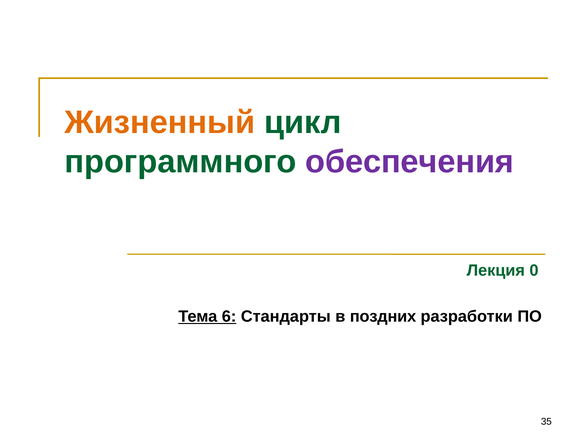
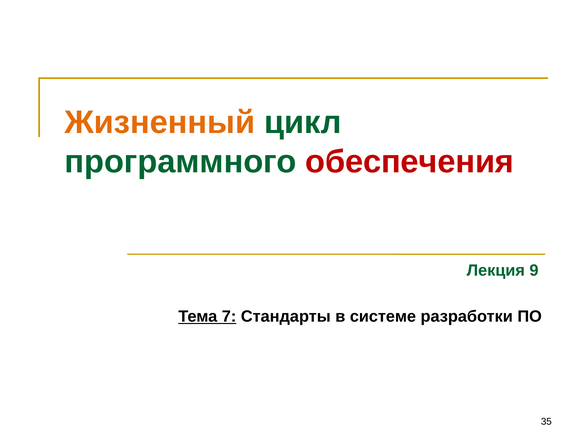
обеспечения colour: purple -> red (410, 162)
0: 0 -> 9 (534, 271)
6: 6 -> 7 (229, 317)
поздних: поздних -> системе (383, 317)
